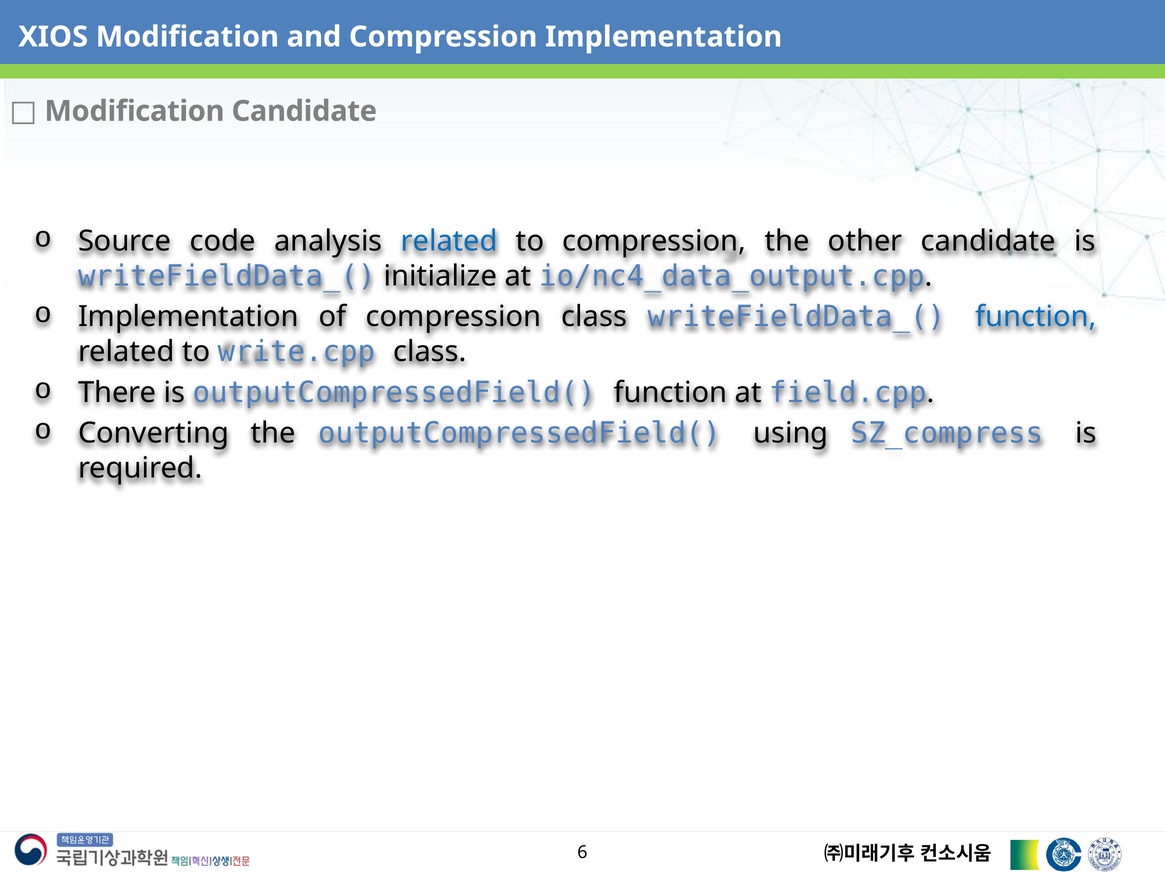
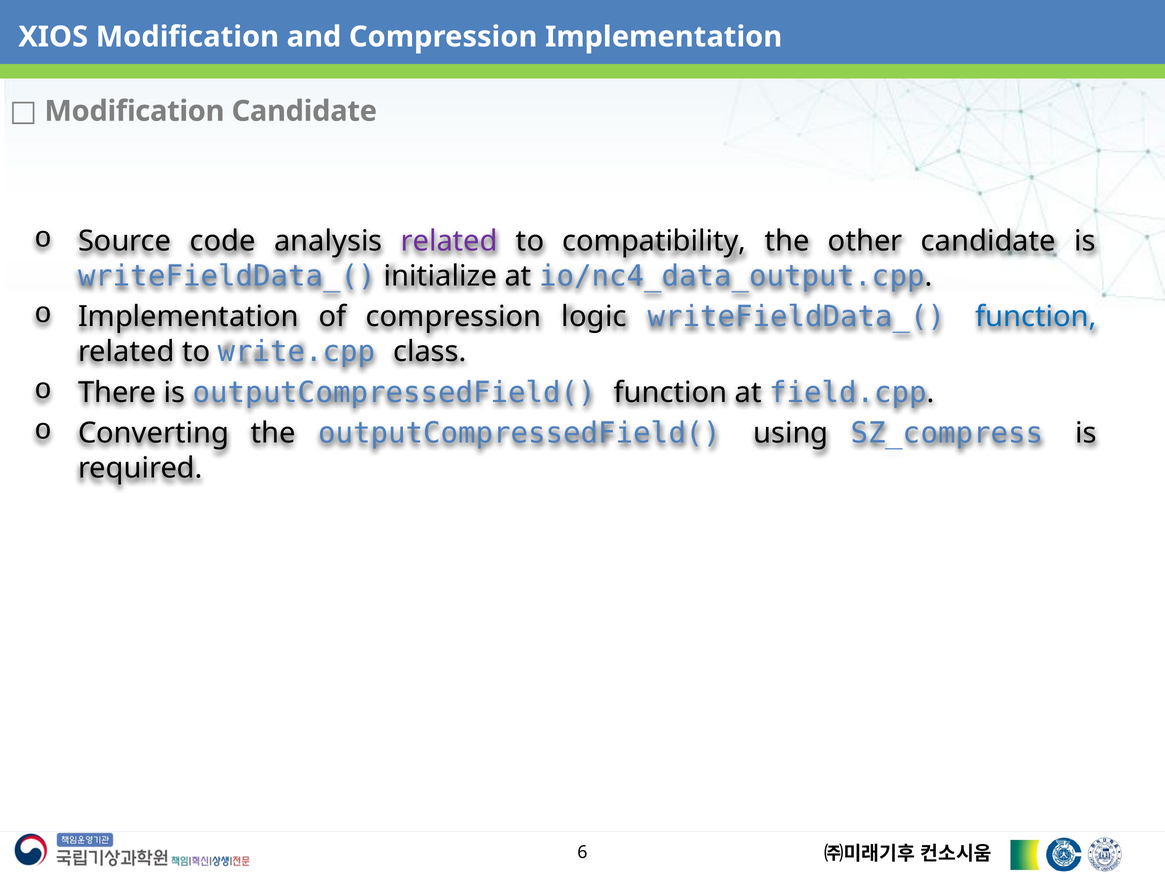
related colour: blue -> purple (449, 241)
to compression: compression -> compatibility (654, 241)
compression class: class -> logic (594, 317)
